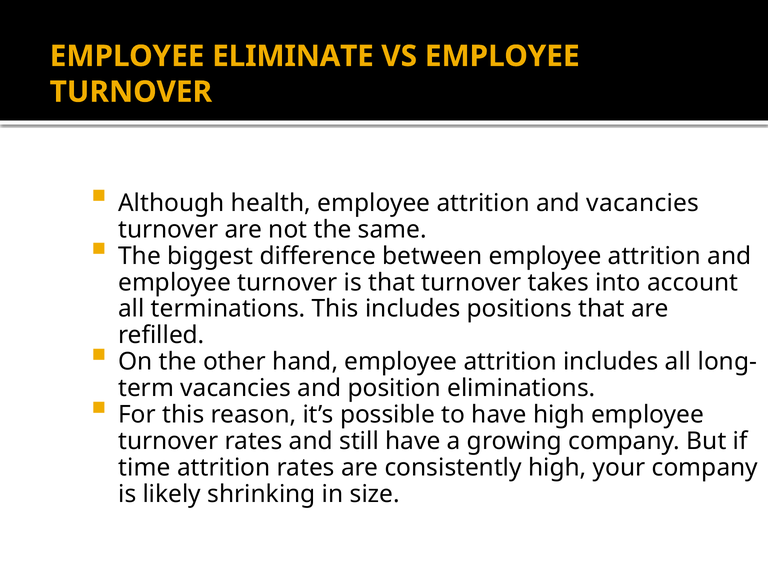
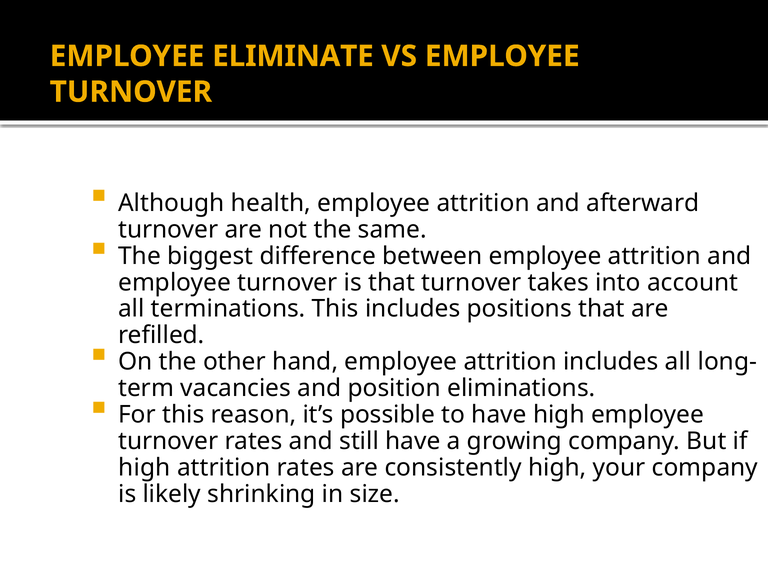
and vacancies: vacancies -> afterward (643, 203)
time: time -> high (144, 468)
